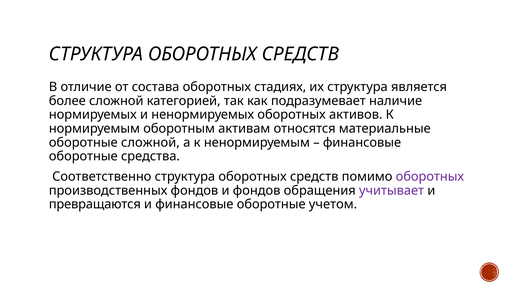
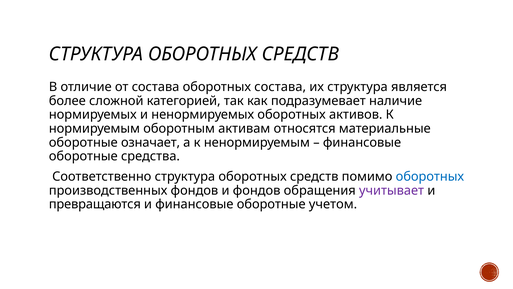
оборотных стадиях: стадиях -> состава (280, 87)
оборотные сложной: сложной -> означает (151, 142)
оборотных colour: purple -> blue (430, 176)
